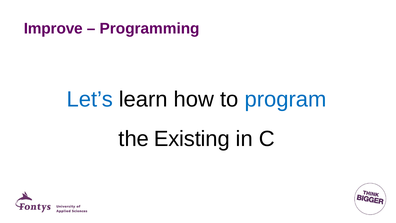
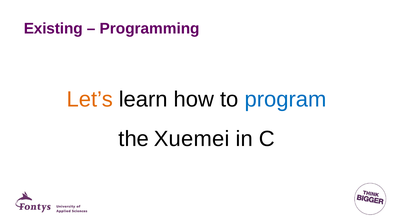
Improve: Improve -> Existing (53, 29)
Let’s colour: blue -> orange (90, 99)
Existing: Existing -> Xuemei (192, 139)
